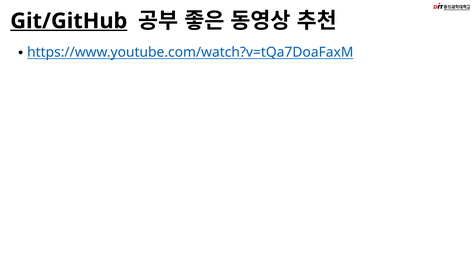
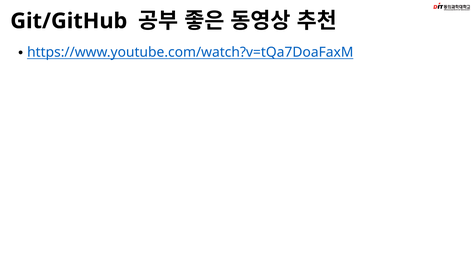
Git/GitHub underline: present -> none (69, 21)
